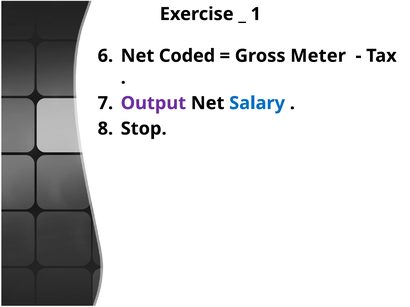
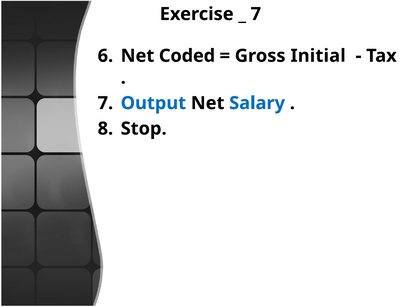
1: 1 -> 7 (256, 14)
Meter: Meter -> Initial (318, 56)
Output colour: purple -> blue (153, 103)
